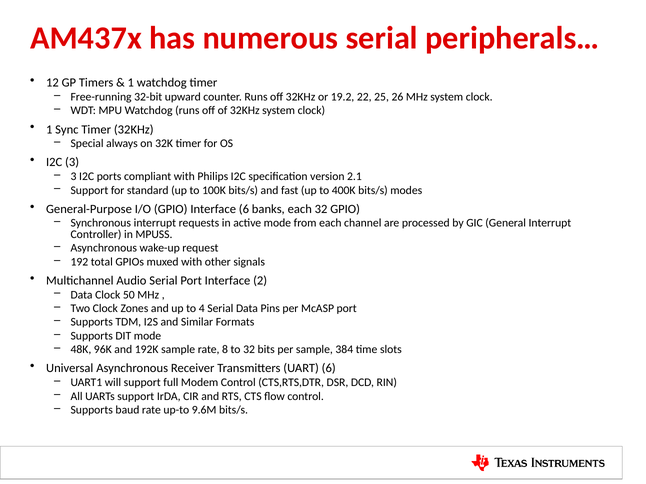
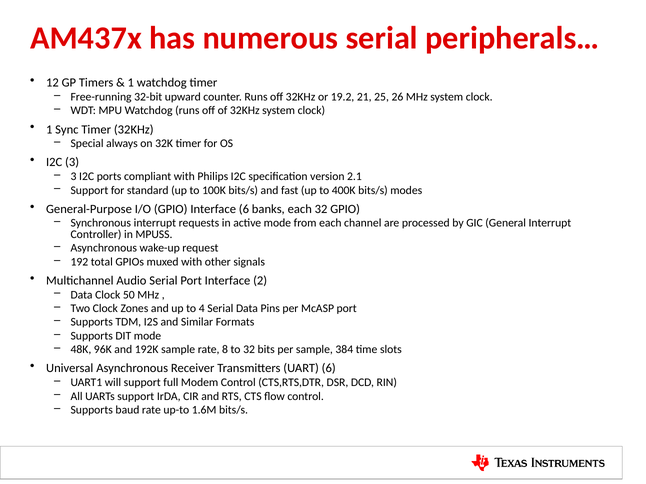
22: 22 -> 21 (364, 97)
9.6M: 9.6M -> 1.6M (204, 410)
